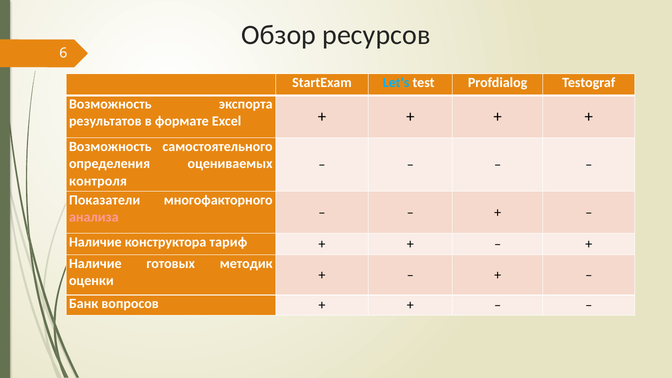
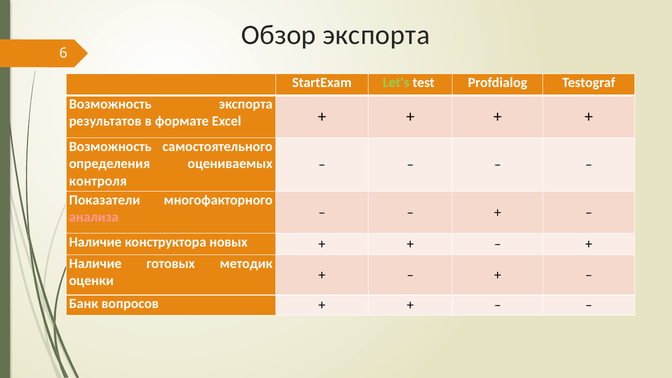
Обзор ресурсов: ресурсов -> экспорта (376, 35)
Let's colour: light blue -> light green (396, 82)
тариф: тариф -> новых (229, 242)
